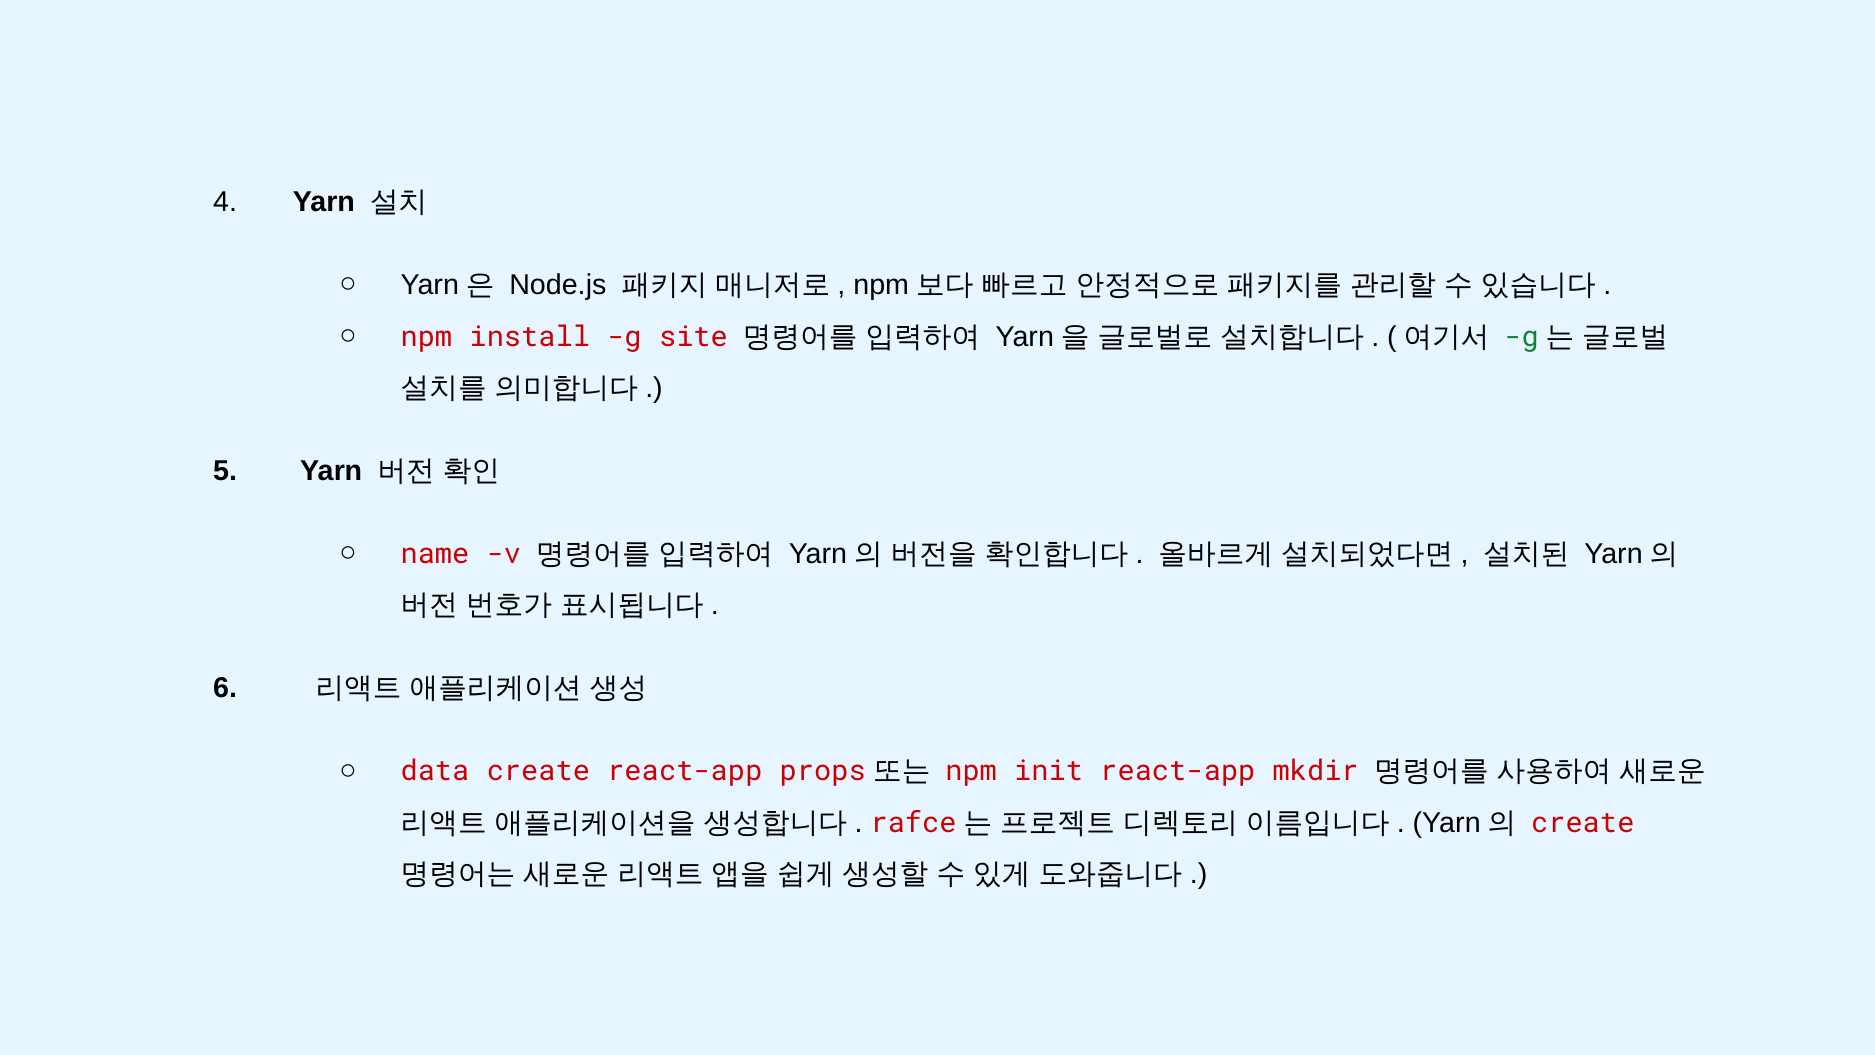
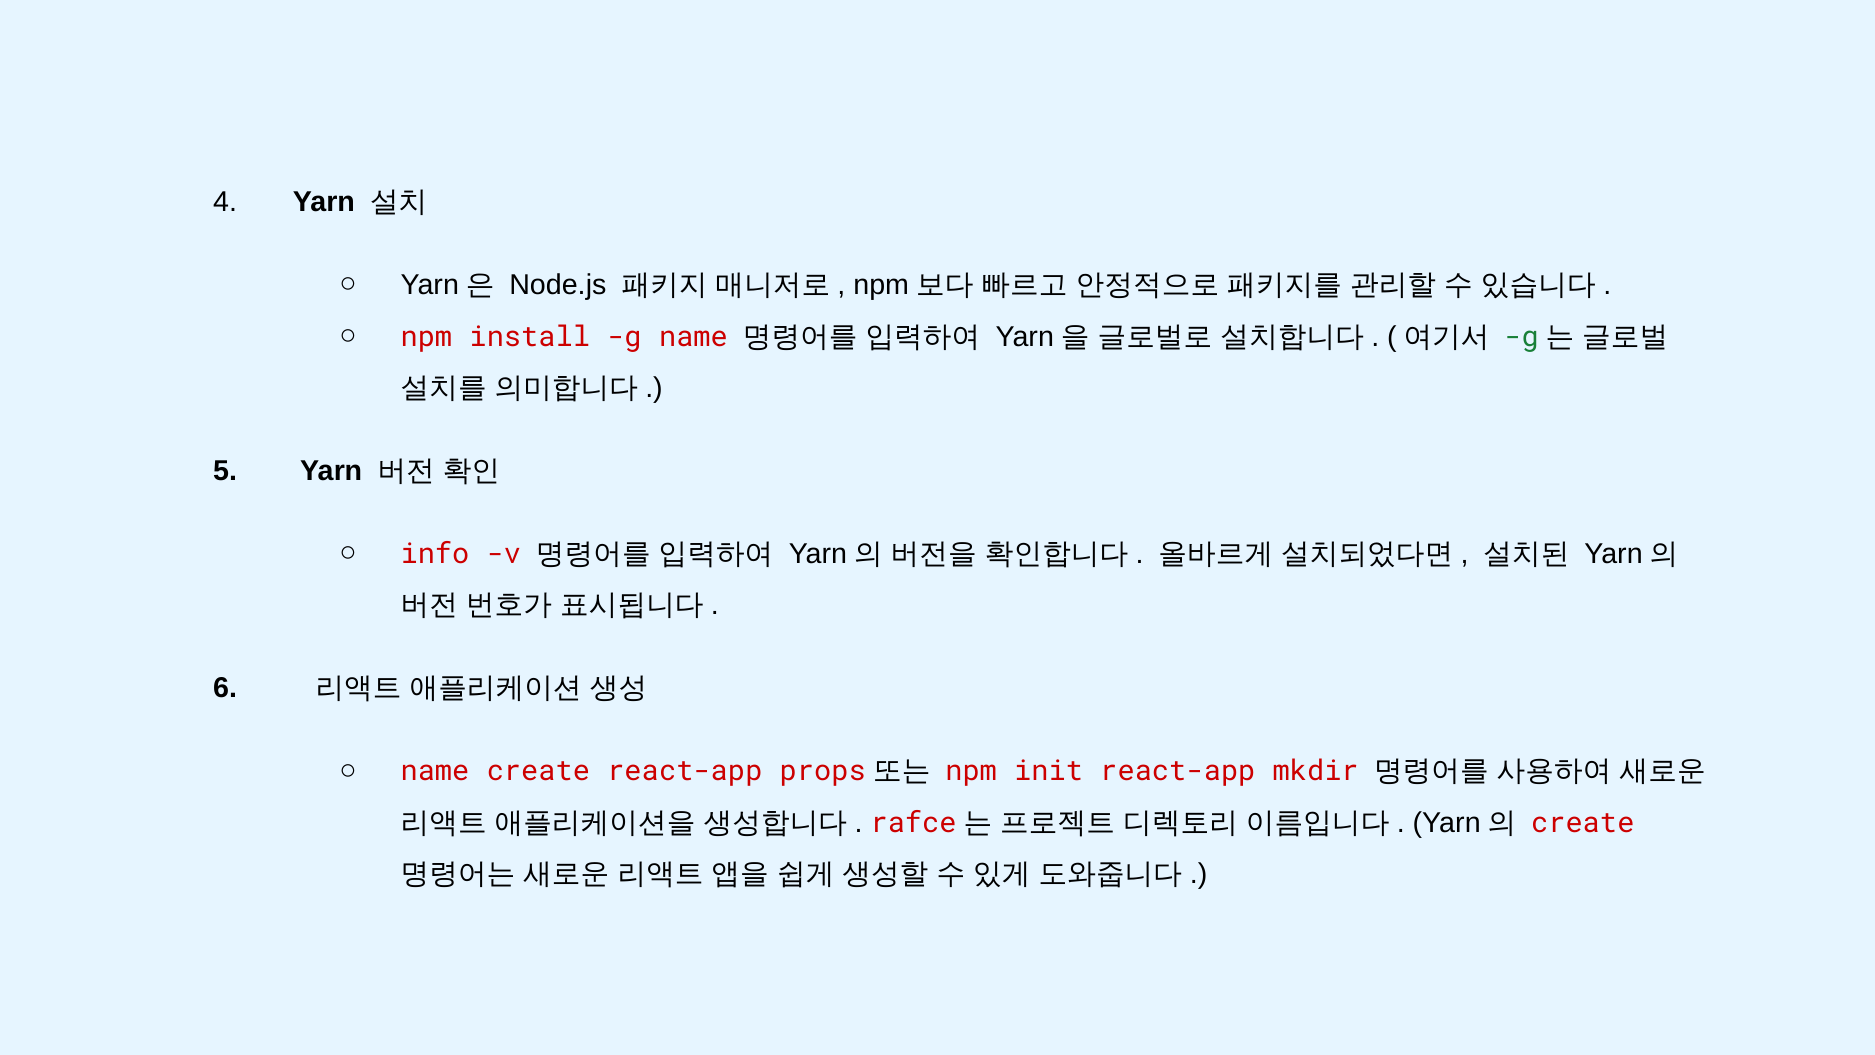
g site: site -> name (693, 337)
name: name -> info (435, 554)
data: data -> name (435, 771)
